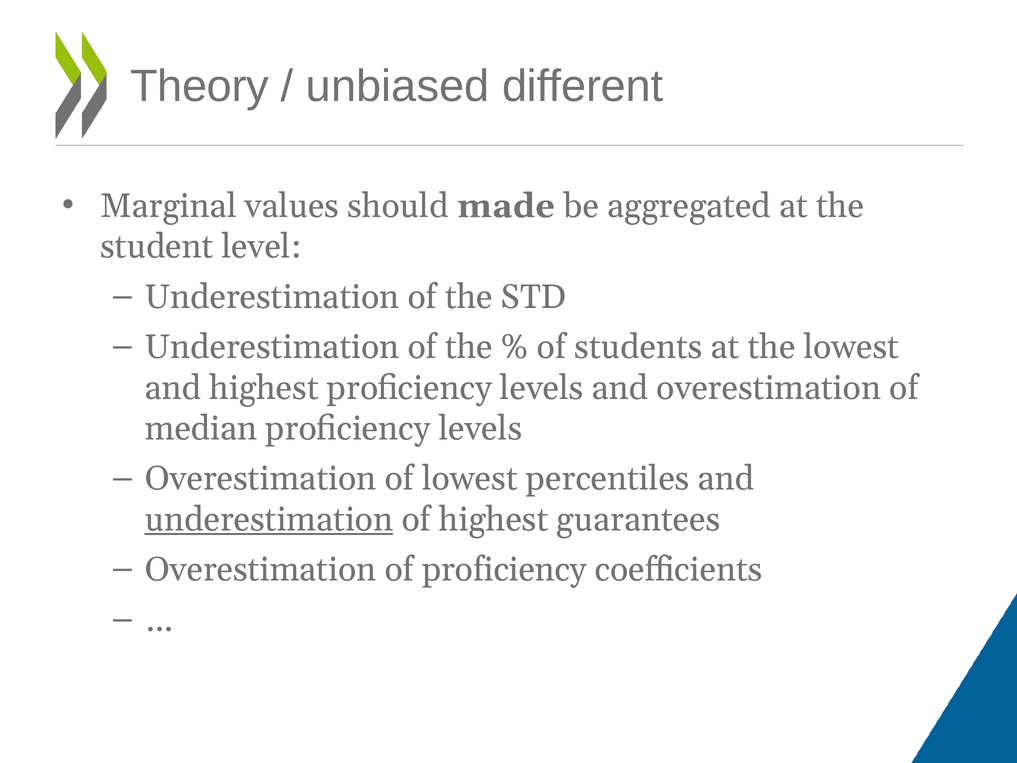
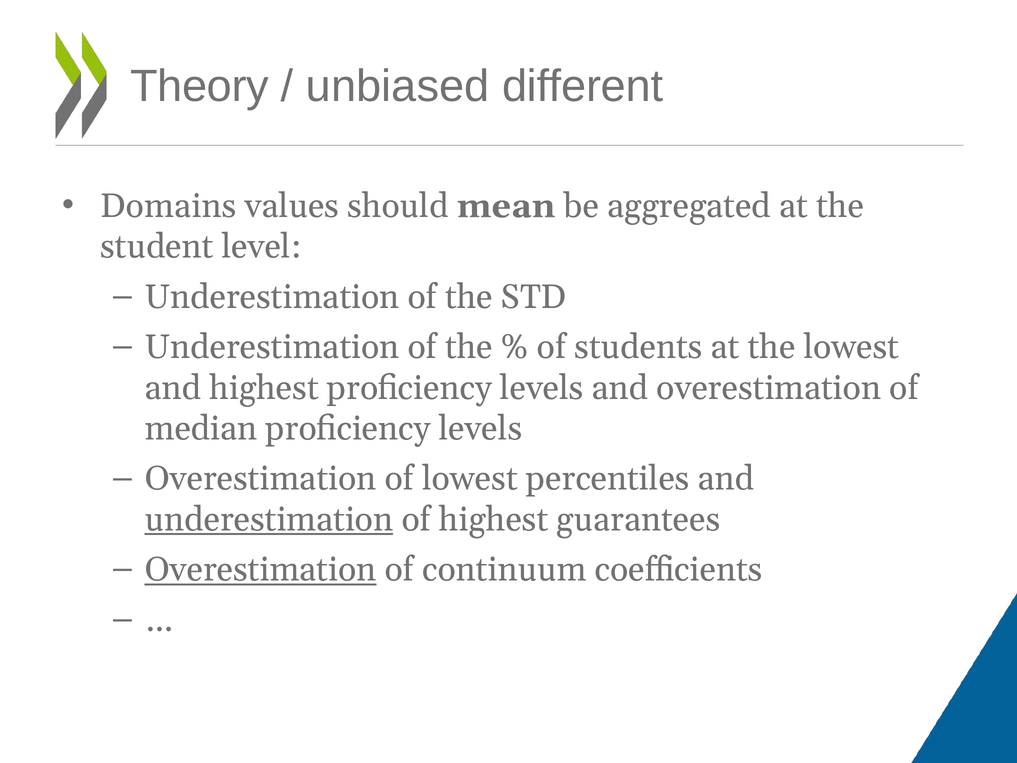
Marginal: Marginal -> Domains (168, 206)
made: made -> mean (506, 206)
Overestimation underline: none -> present (261, 570)
of proficiency: proficiency -> continuum (504, 570)
